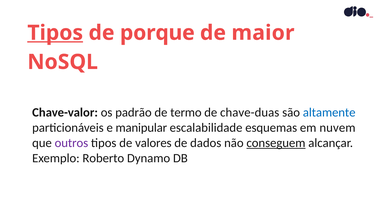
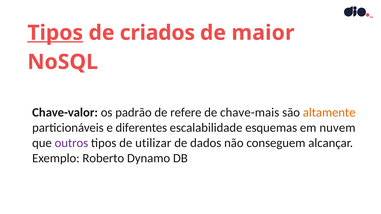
porque: porque -> criados (157, 33)
termo: termo -> refere (186, 113)
chave-duas: chave-duas -> chave-mais (250, 113)
altamente colour: blue -> orange (329, 113)
manipular: manipular -> diferentes (141, 128)
valores: valores -> utilizar (153, 143)
conseguem underline: present -> none (276, 143)
